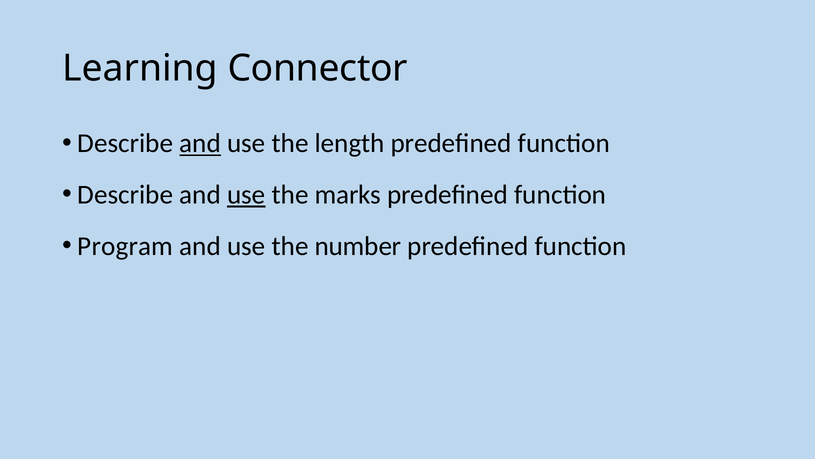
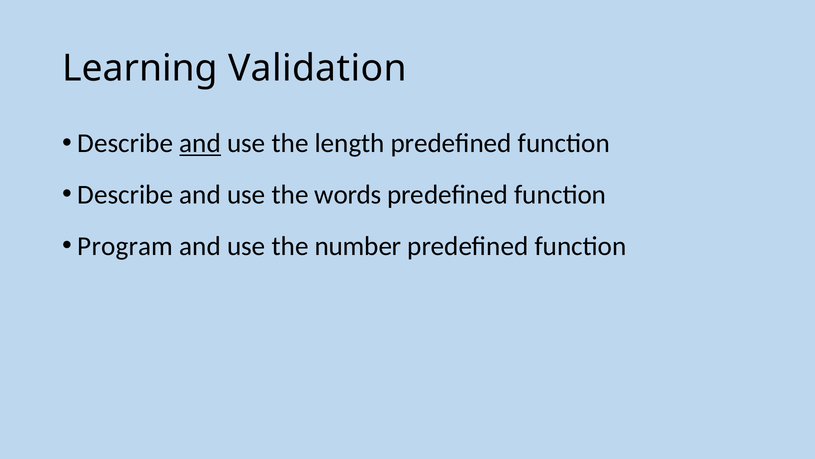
Connector: Connector -> Validation (317, 68)
use underline: present -> none (246, 195)
marks: marks -> words (348, 195)
